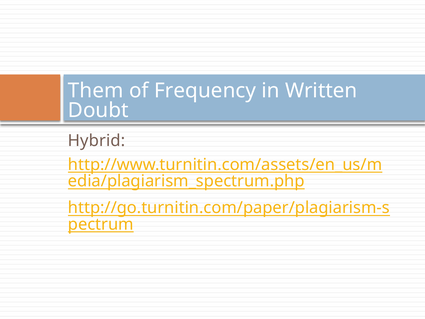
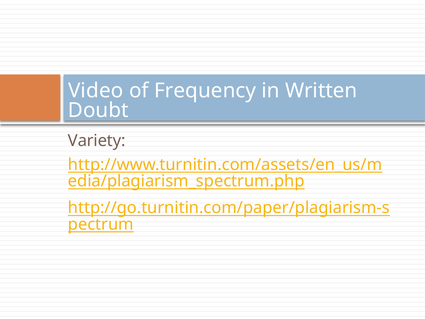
Them: Them -> Video (96, 91)
Hybrid: Hybrid -> Variety (97, 141)
